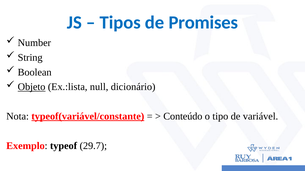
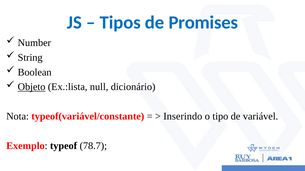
typeof(variável/constante underline: present -> none (88, 117)
Conteúdo: Conteúdo -> Inserindo (183, 117)
29.7: 29.7 -> 78.7 (93, 146)
